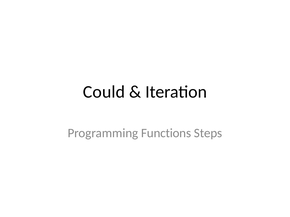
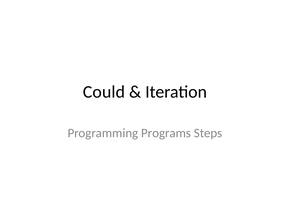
Functions: Functions -> Programs (166, 133)
